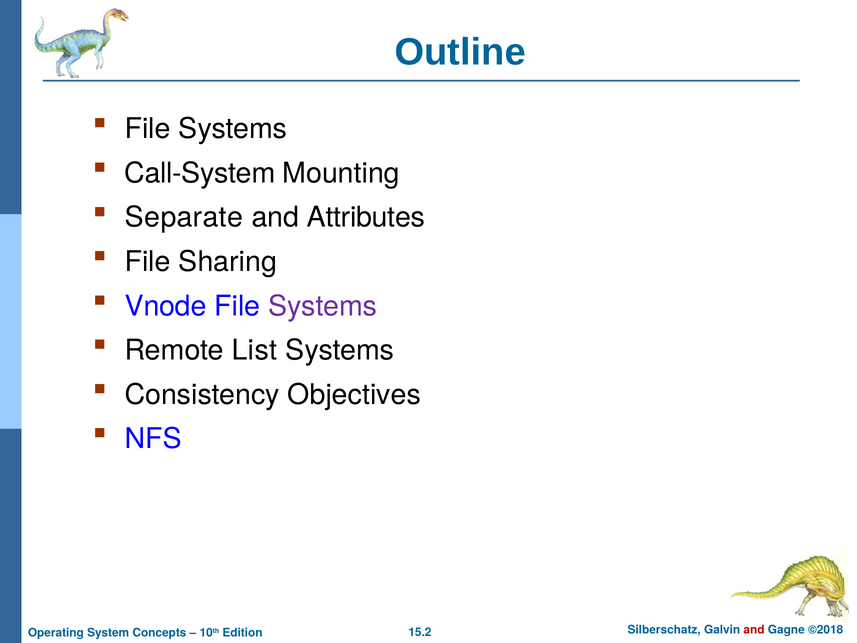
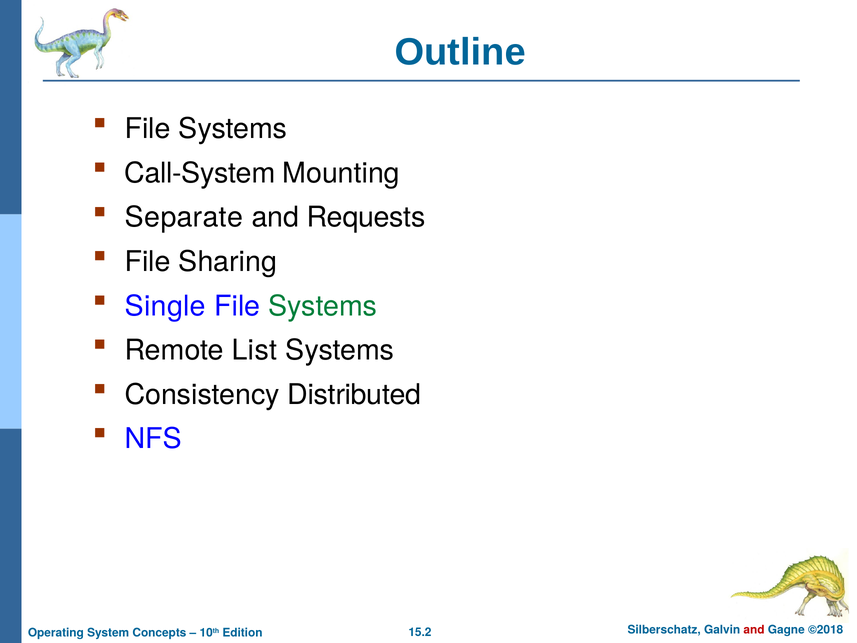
Attributes: Attributes -> Requests (366, 217)
Vnode: Vnode -> Single (165, 306)
Systems colour: purple -> green (323, 306)
Objectives: Objectives -> Distributed (354, 395)
